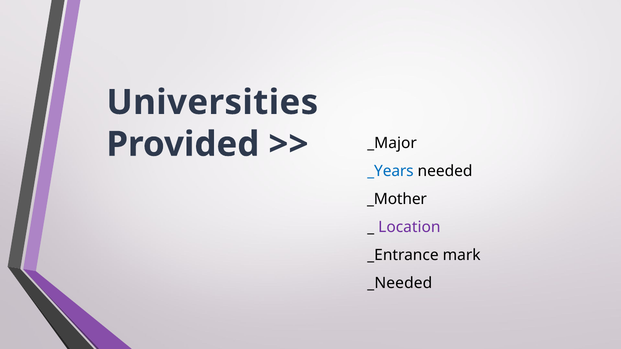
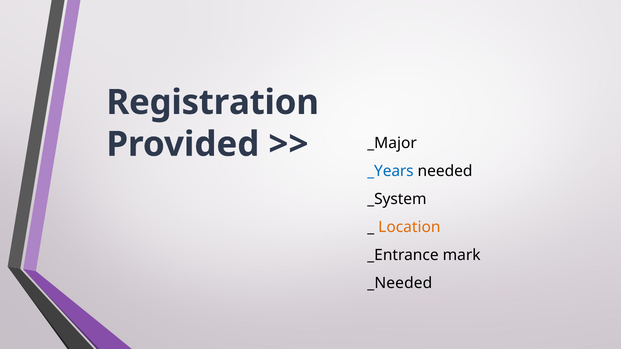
Universities: Universities -> Registration (213, 103)
_Mother: _Mother -> _System (397, 199)
Location colour: purple -> orange (409, 227)
